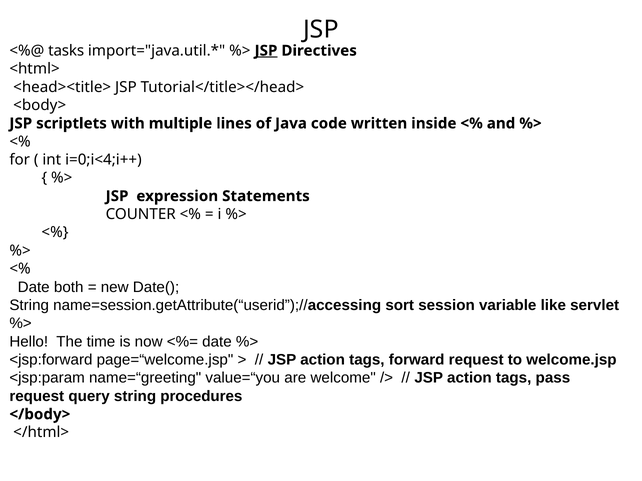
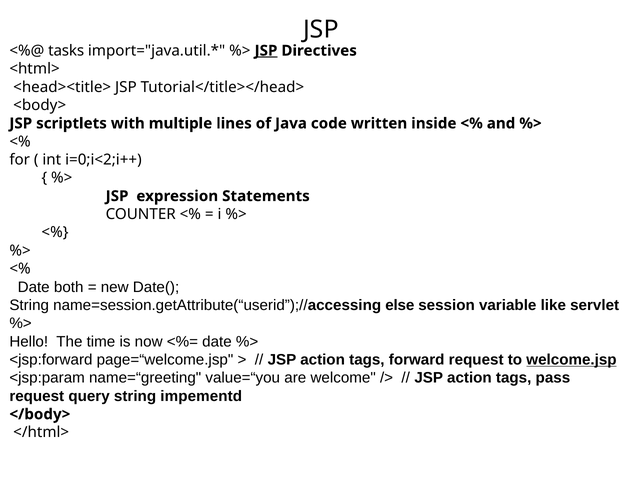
i=0;i<4;i++: i=0;i<4;i++ -> i=0;i<2;i++ (103, 160)
sort: sort -> else (400, 306)
welcome.jsp underline: none -> present (571, 360)
procedures: procedures -> impementd (201, 396)
